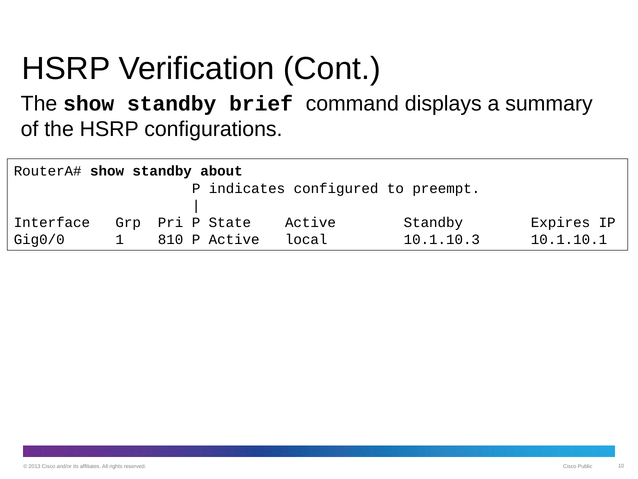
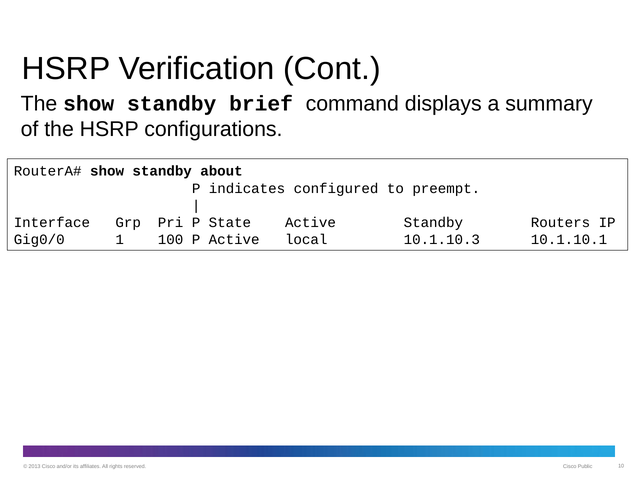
Expires: Expires -> Routers (561, 222)
810: 810 -> 100 (171, 239)
